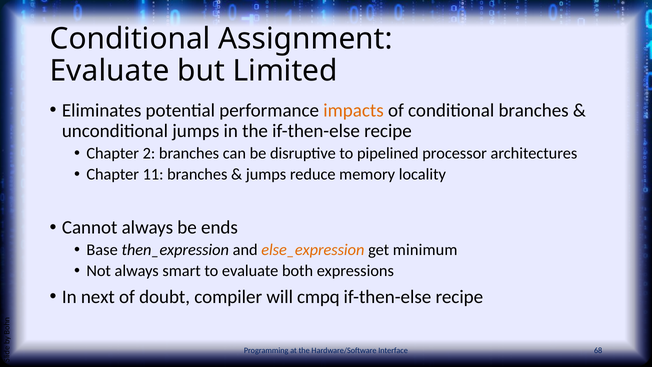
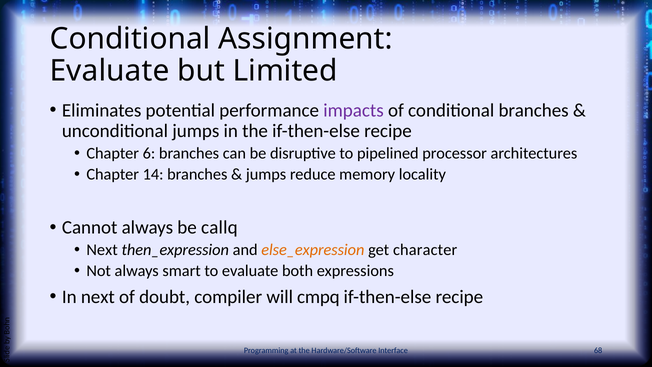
impacts colour: orange -> purple (354, 110)
2: 2 -> 6 (149, 153)
11: 11 -> 14 (153, 174)
ends: ends -> callq (219, 227)
Base: Base -> Next (102, 250)
minimum: minimum -> character (425, 250)
